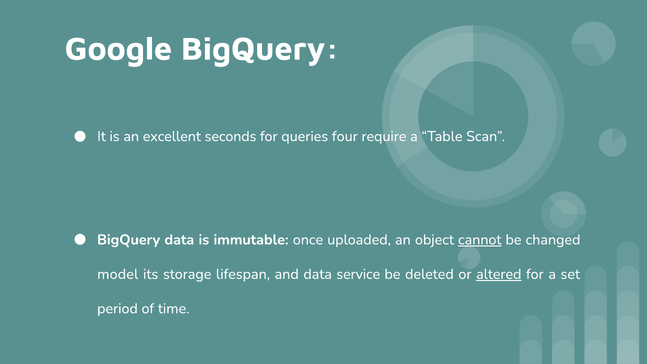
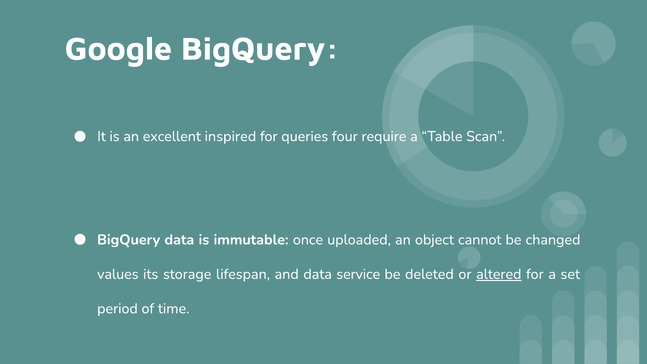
seconds: seconds -> inspired (230, 136)
cannot underline: present -> none (480, 240)
model: model -> values (118, 274)
